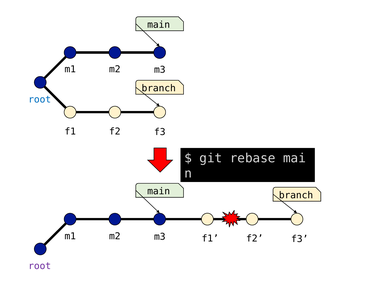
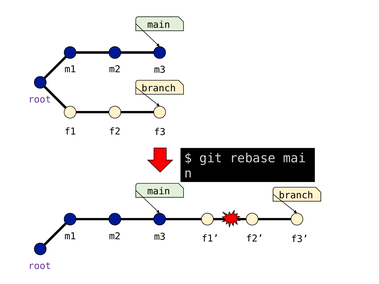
root colour: blue -> purple (40, 100)
